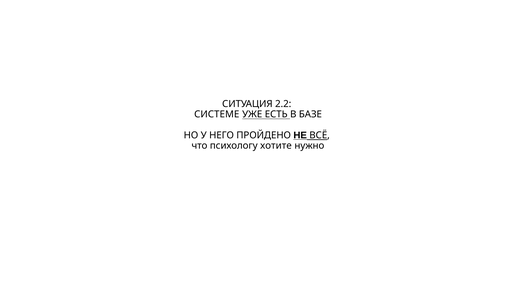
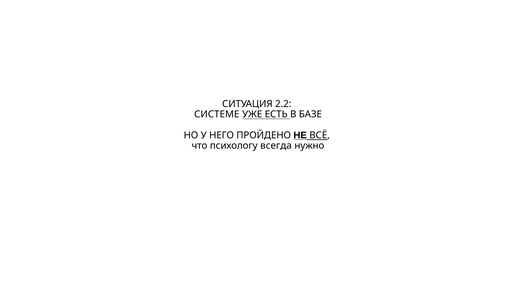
хотите: хотите -> всегда (276, 146)
